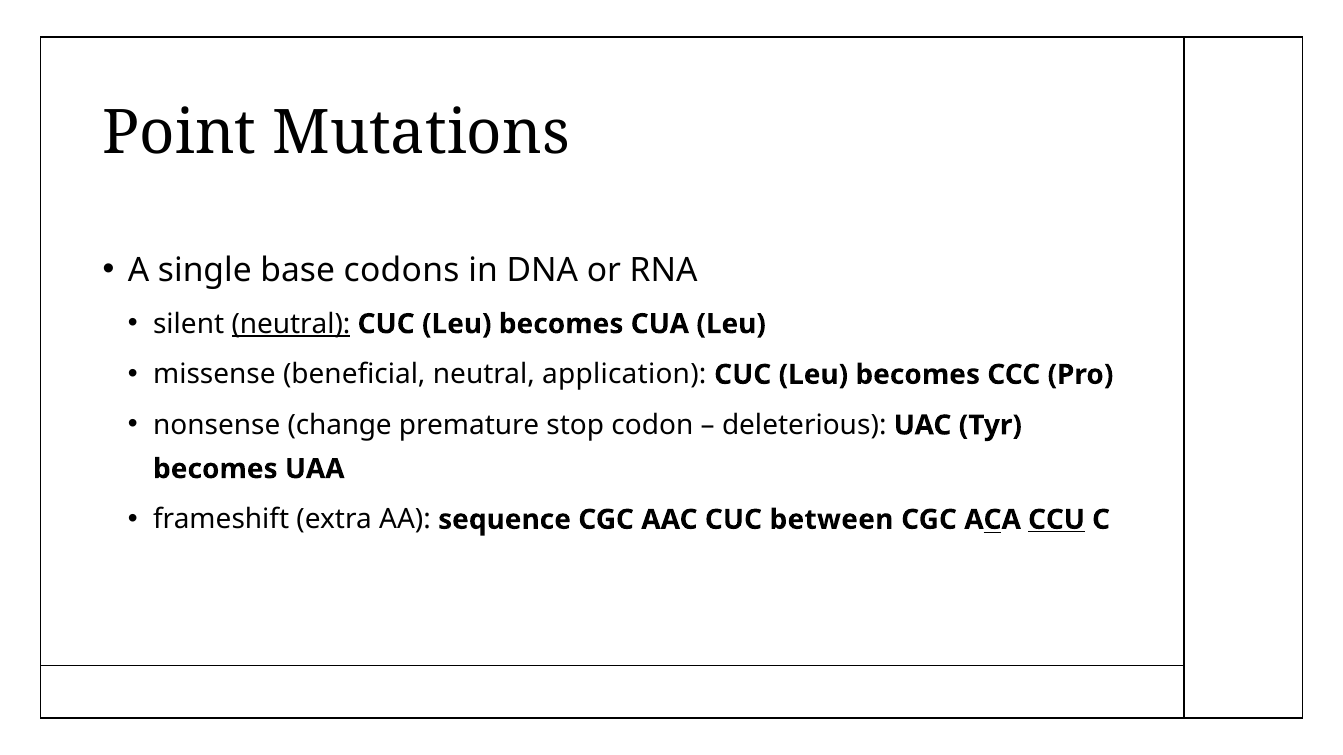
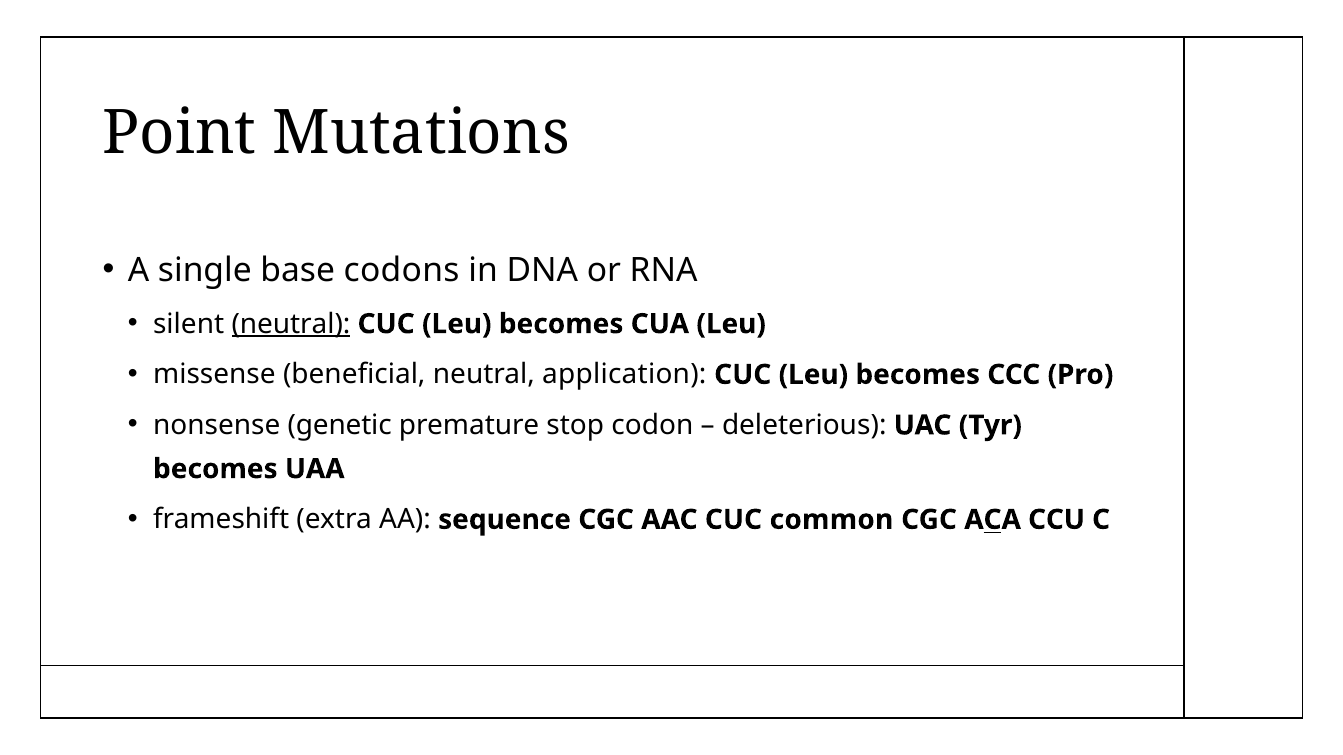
change: change -> genetic (340, 425)
between: between -> common (831, 520)
CCU underline: present -> none (1057, 520)
